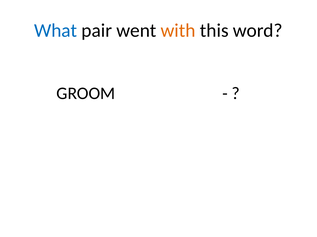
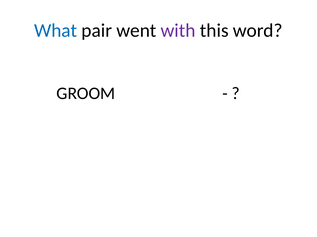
with colour: orange -> purple (178, 31)
